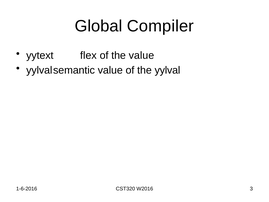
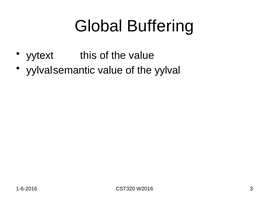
Compiler: Compiler -> Buffering (160, 26)
flex: flex -> this (88, 55)
